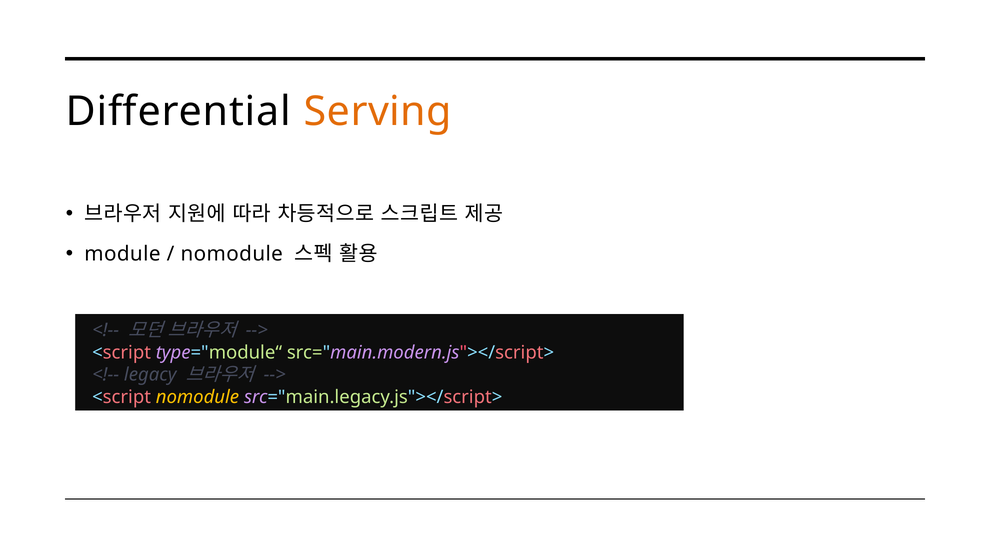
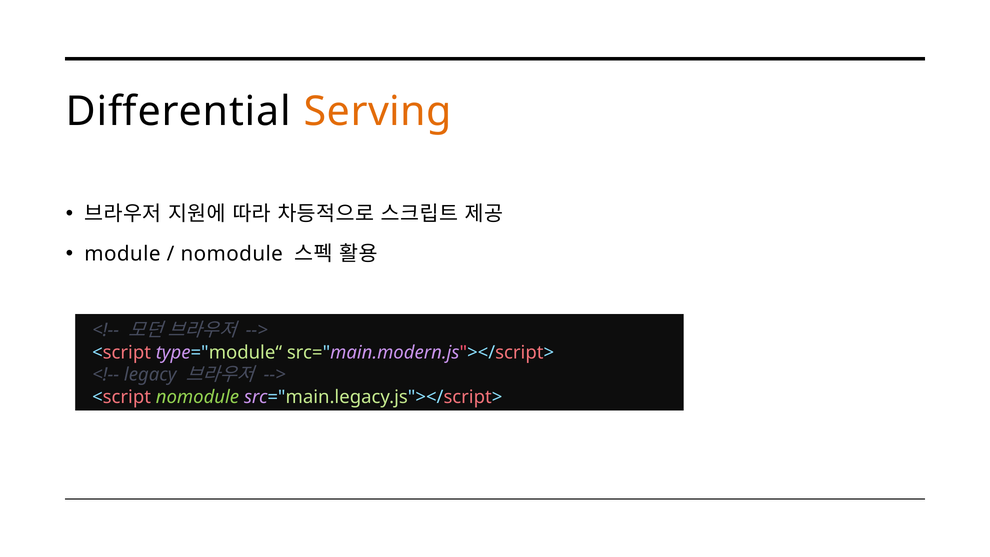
nomodule colour: yellow -> light green (197, 397)
